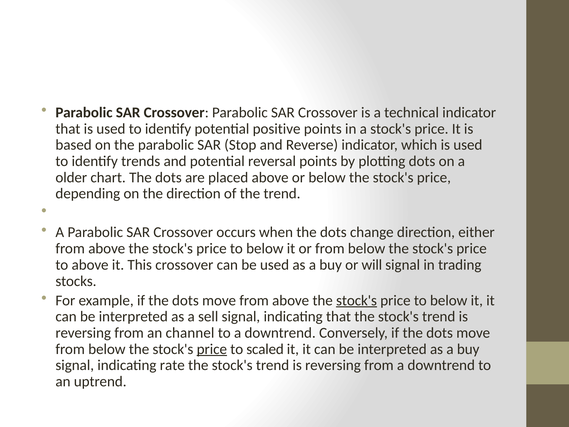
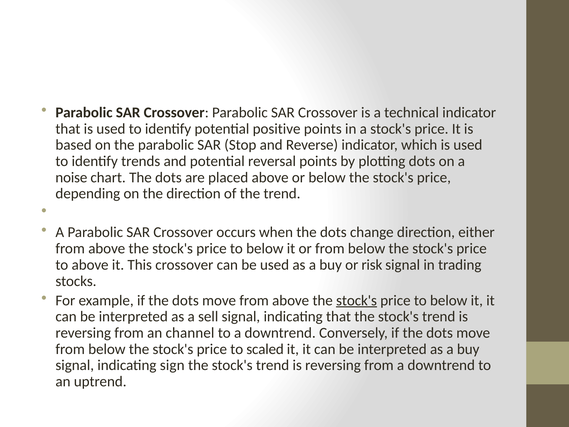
older: older -> noise (71, 177)
will: will -> risk (372, 265)
price underline: present -> none (212, 349)
rate: rate -> sign (172, 365)
